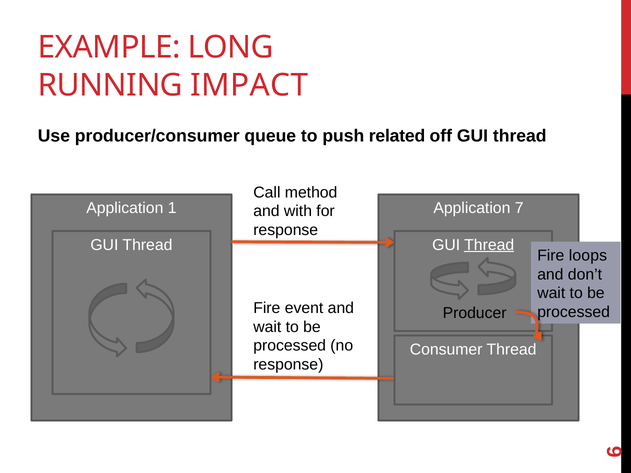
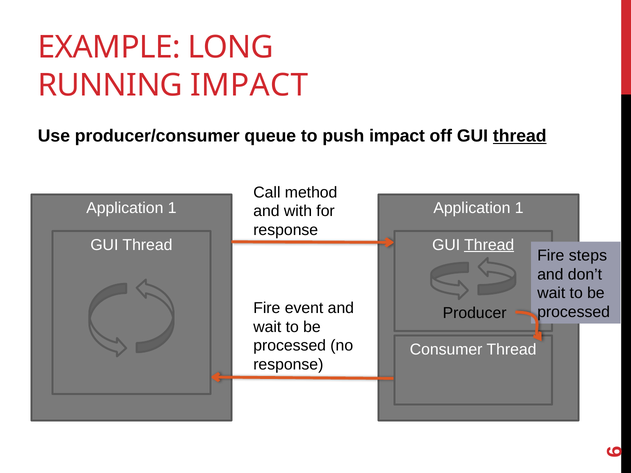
push related: related -> impact (397, 136)
thread underline: none -> present (520, 136)
1 Application 7: 7 -> 1 (519, 208)
loops: loops -> steps (588, 256)
